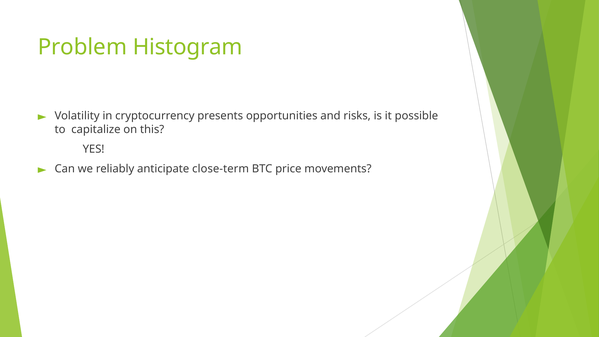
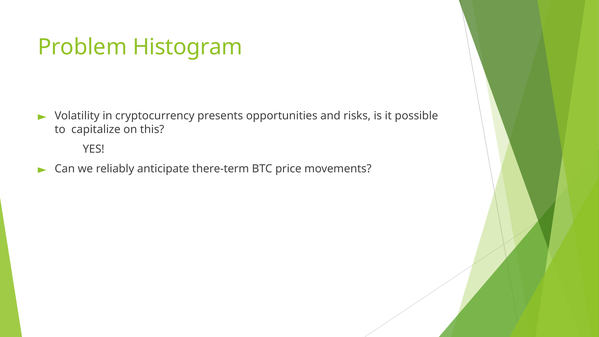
close-term: close-term -> there-term (221, 169)
